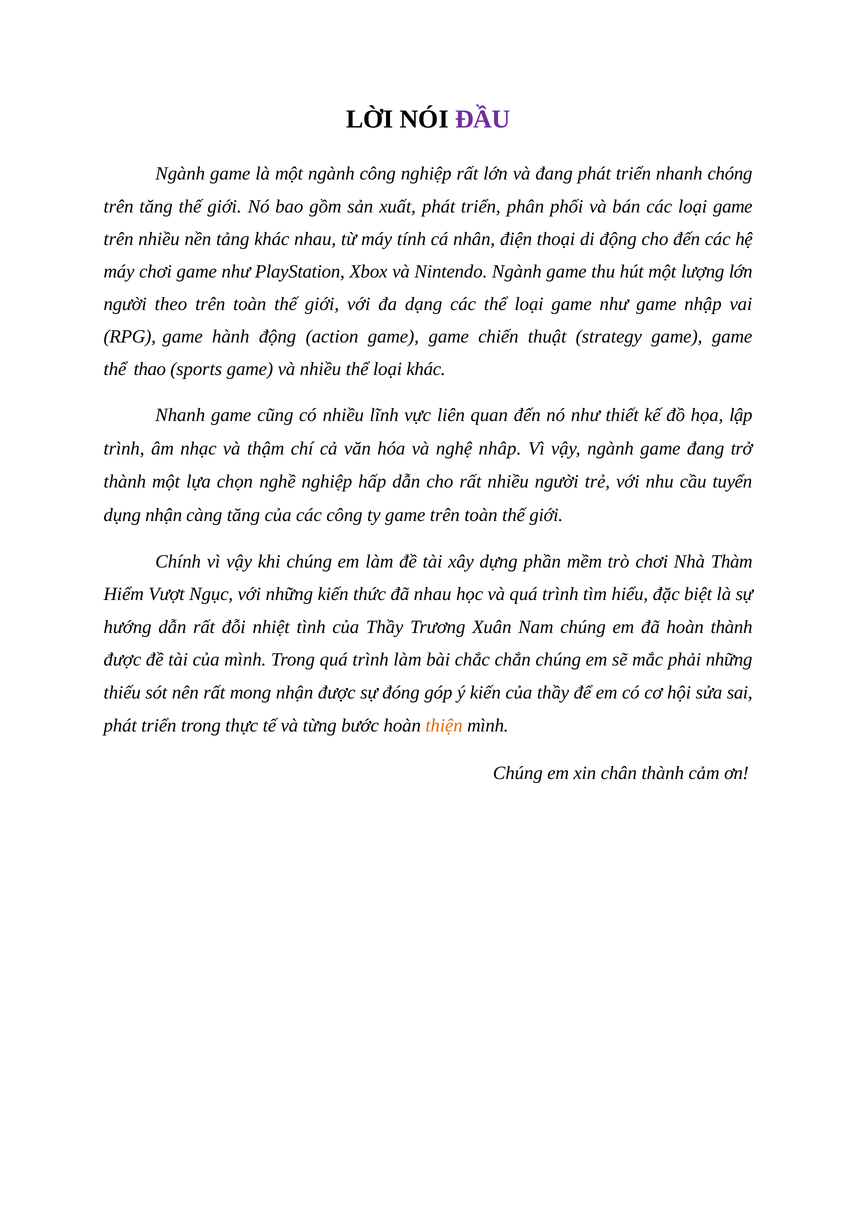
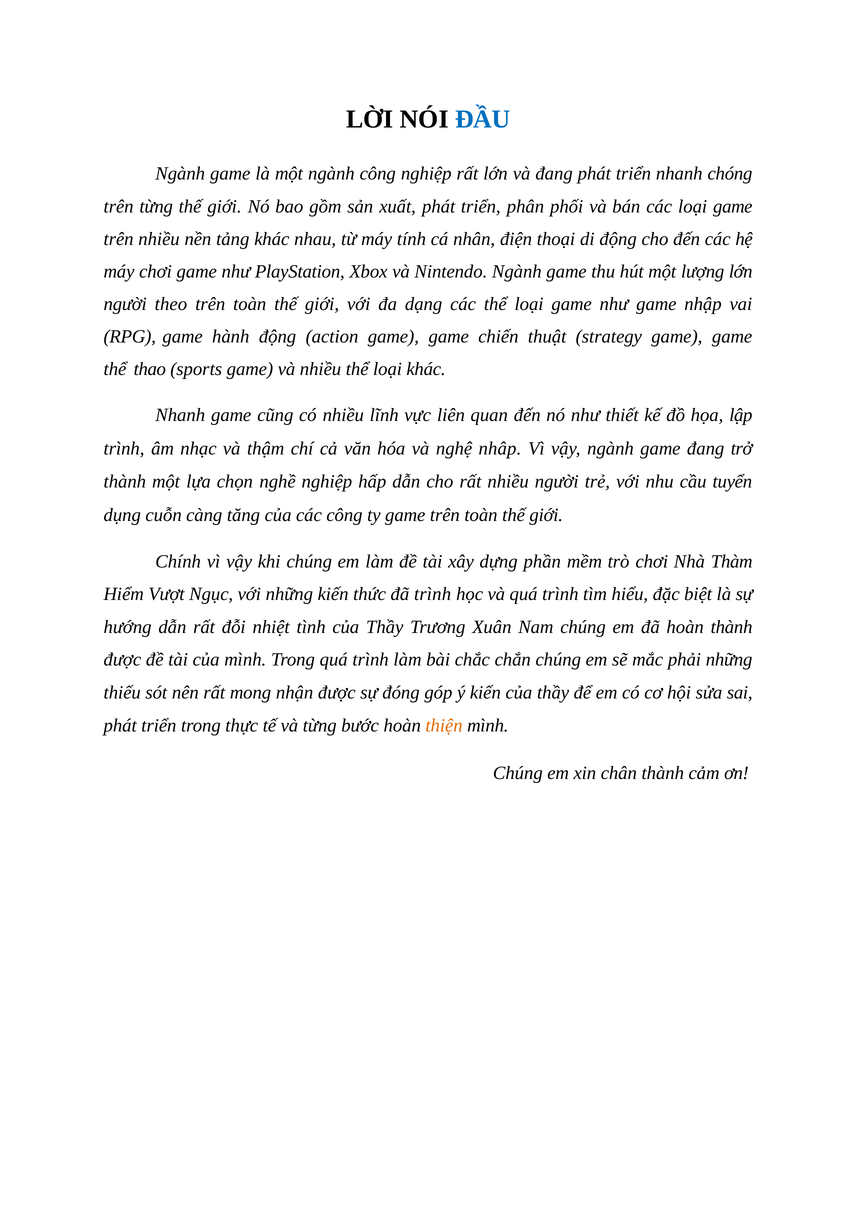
ĐẦU colour: purple -> blue (483, 119)
trên tăng: tăng -> từng (156, 206)
dụng nhận: nhận -> cuỗn (164, 515)
đã nhau: nhau -> trình (433, 594)
